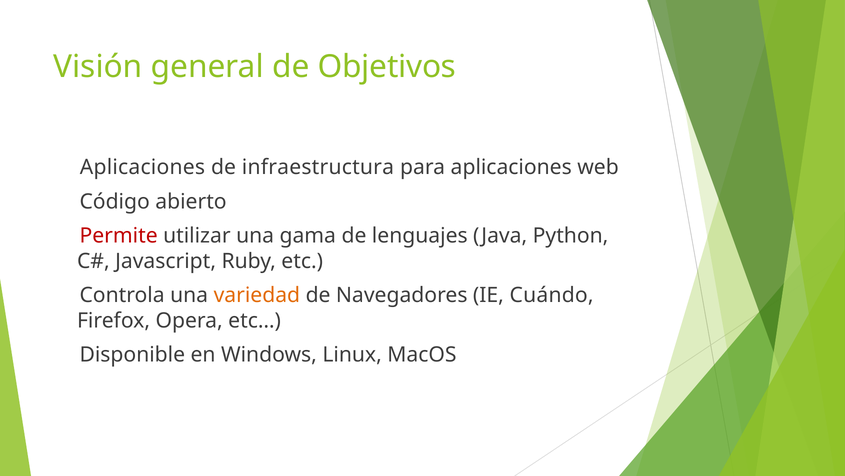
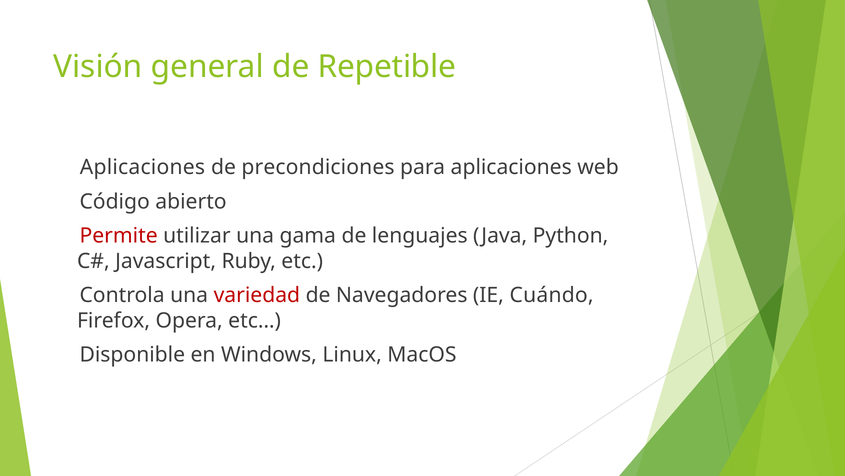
Objetivos: Objetivos -> Repetible (387, 67)
infraestructura: infraestructura -> precondiciones (318, 167)
variedad colour: orange -> red (257, 295)
